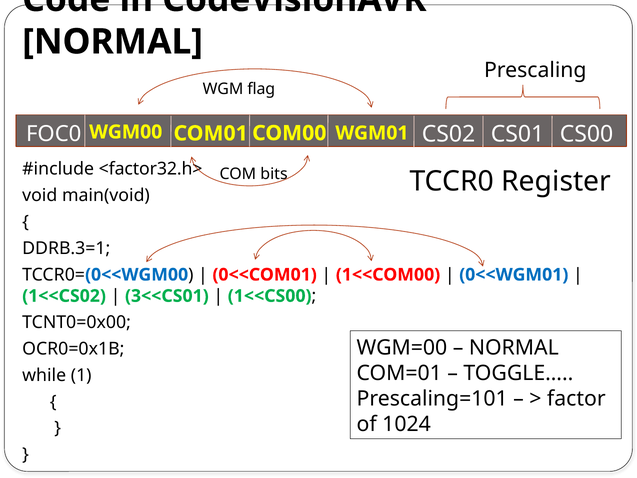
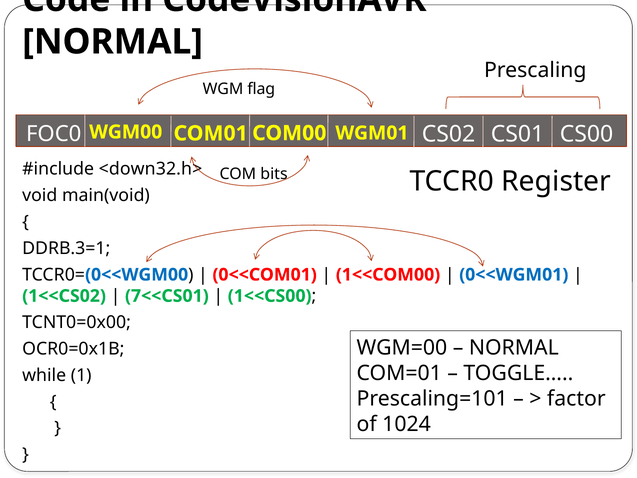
<factor32.h>: <factor32.h> -> <down32.h> (150, 169)
3<<CS01: 3<<CS01 -> 7<<CS01 (167, 296)
